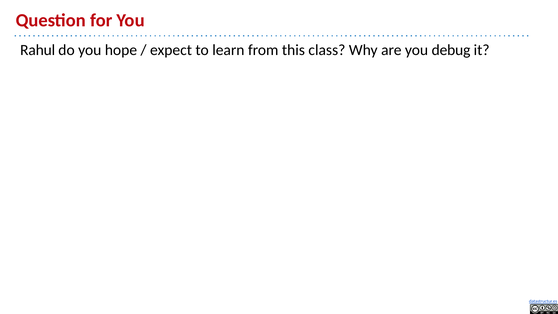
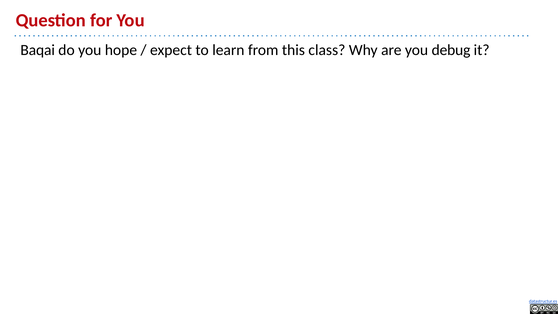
Rahul: Rahul -> Baqai (38, 50)
